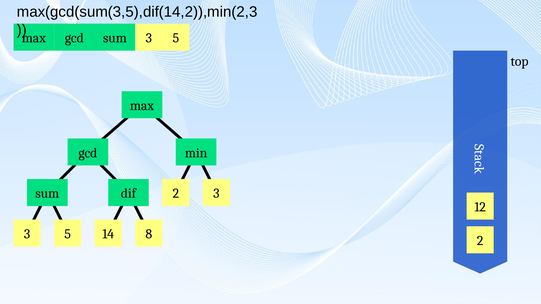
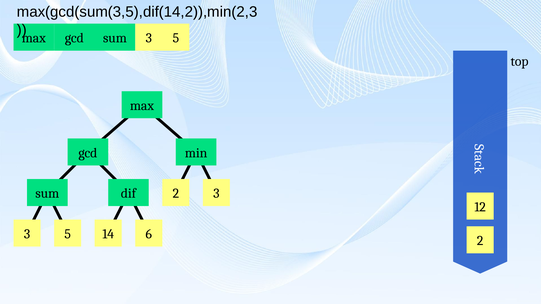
8: 8 -> 6 (149, 234)
